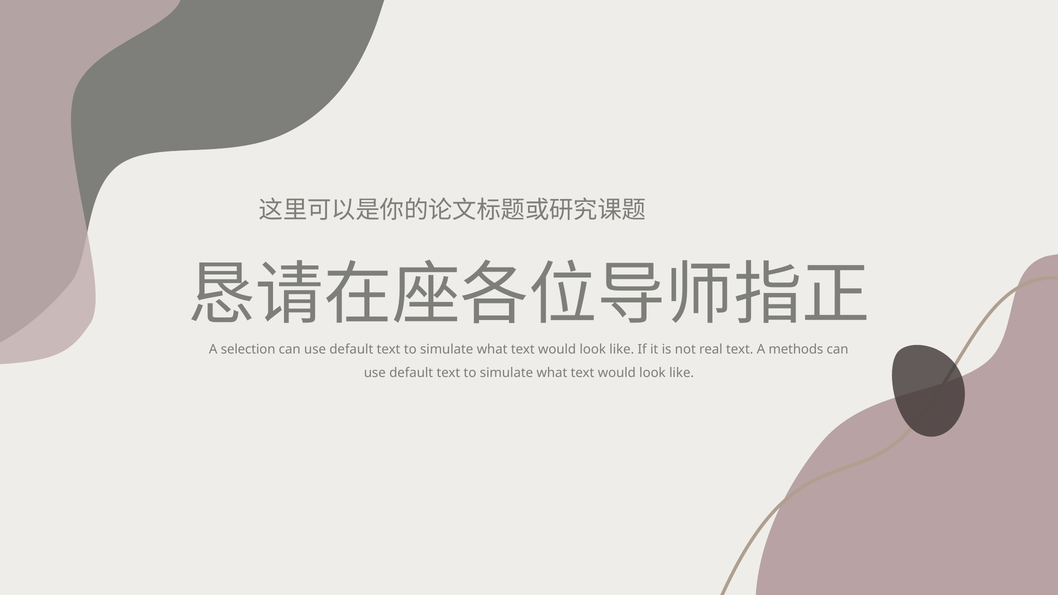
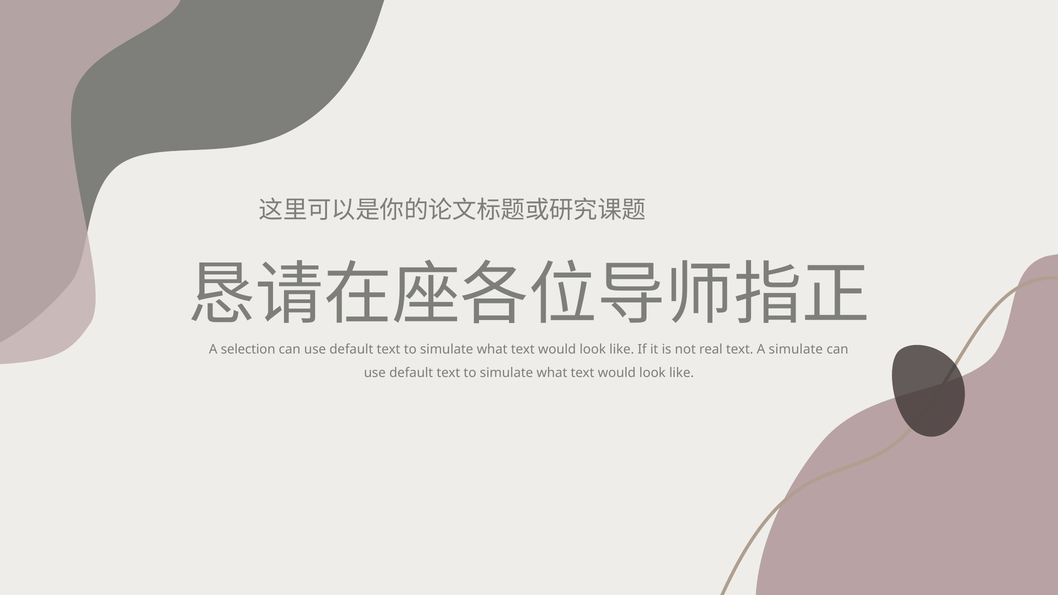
A methods: methods -> simulate (796, 349)
